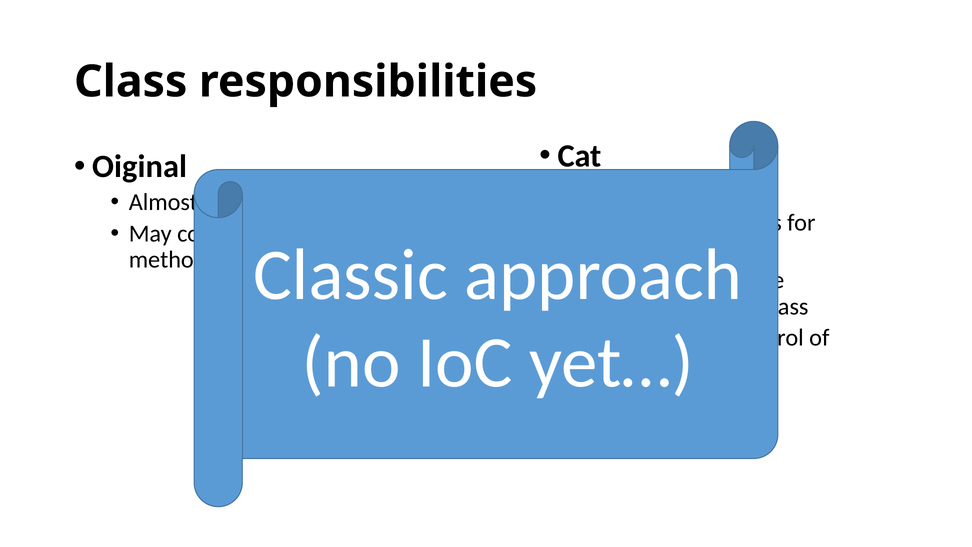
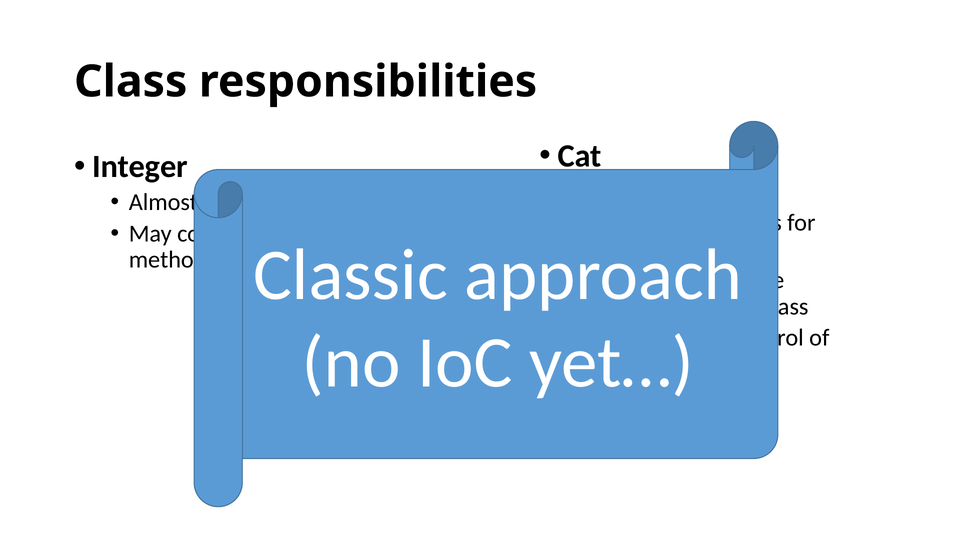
Oiginal: Oiginal -> Integer (140, 167)
